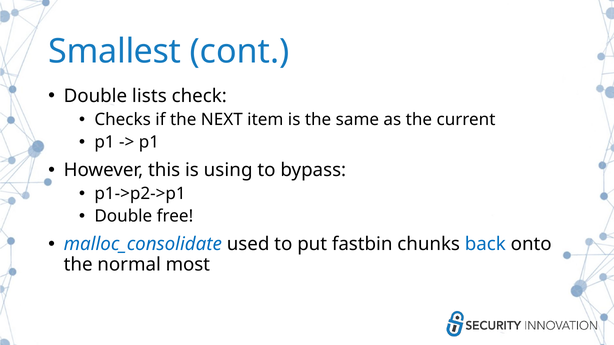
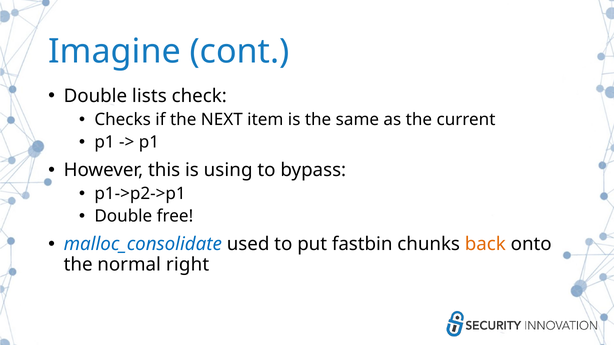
Smallest: Smallest -> Imagine (115, 52)
back colour: blue -> orange (485, 244)
most: most -> right (188, 265)
